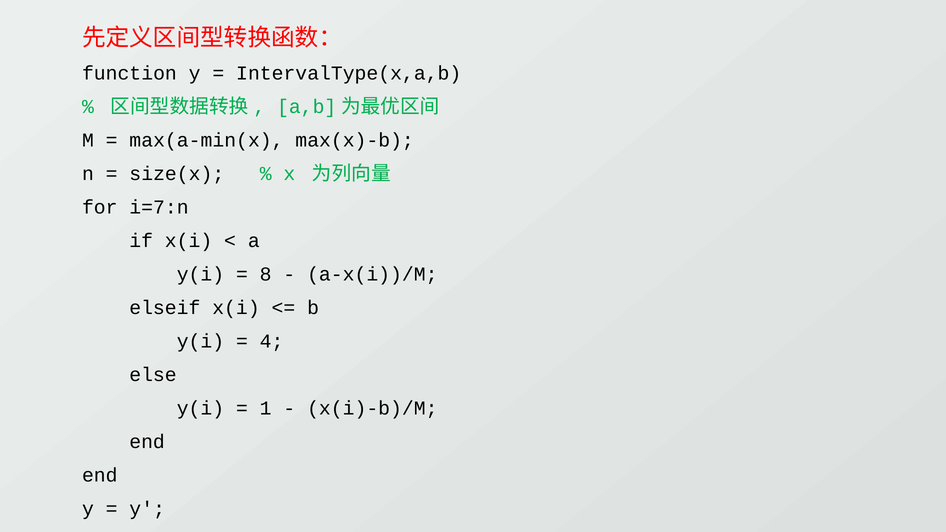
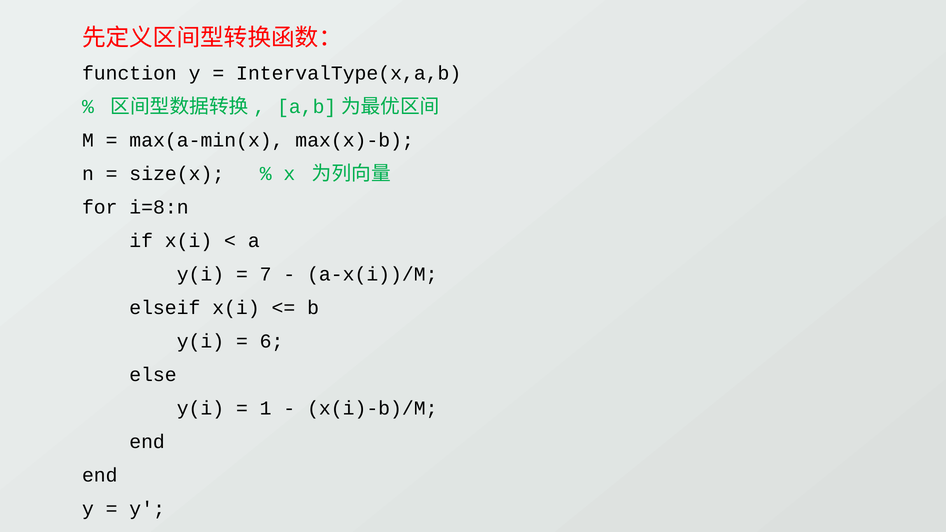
i=7:n: i=7:n -> i=8:n (159, 207)
8: 8 -> 7 (266, 274)
4: 4 -> 6 (272, 341)
